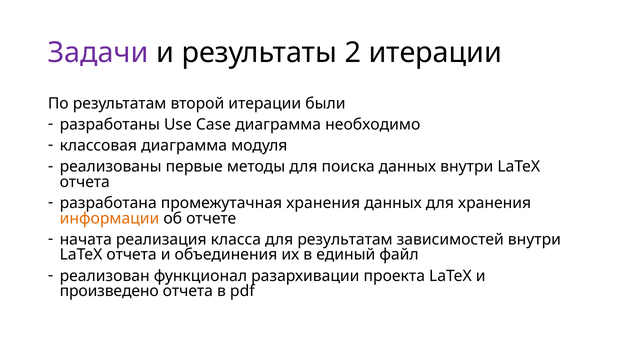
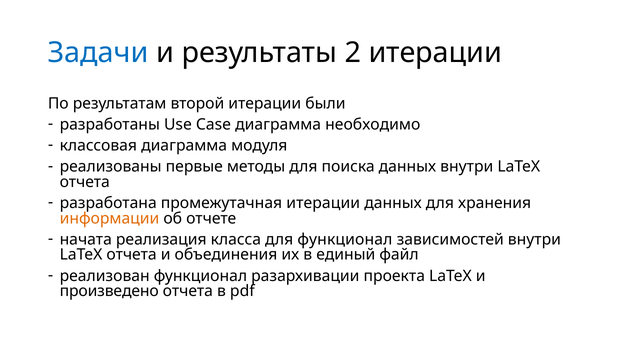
Задачи colour: purple -> blue (98, 53)
промежутачная хранения: хранения -> итерации (323, 203)
для результатам: результатам -> функционал (345, 240)
